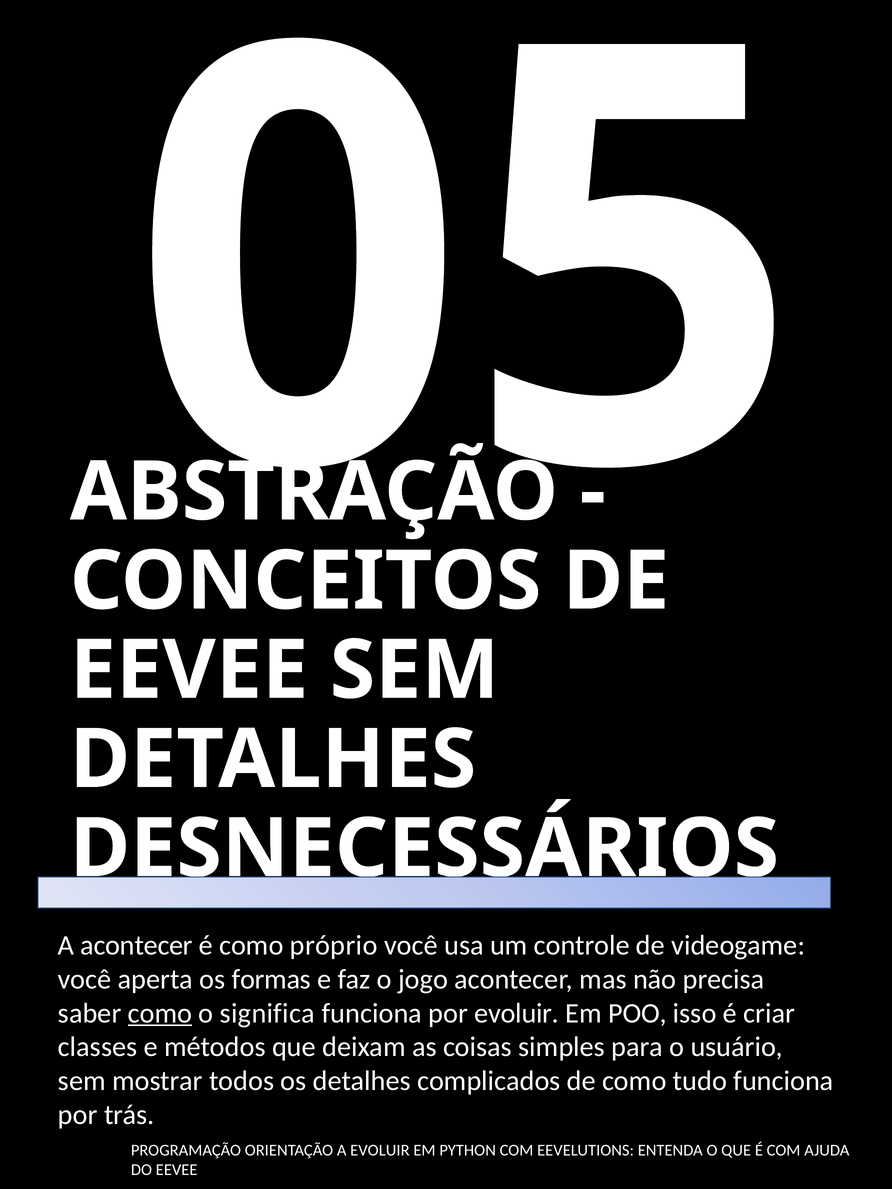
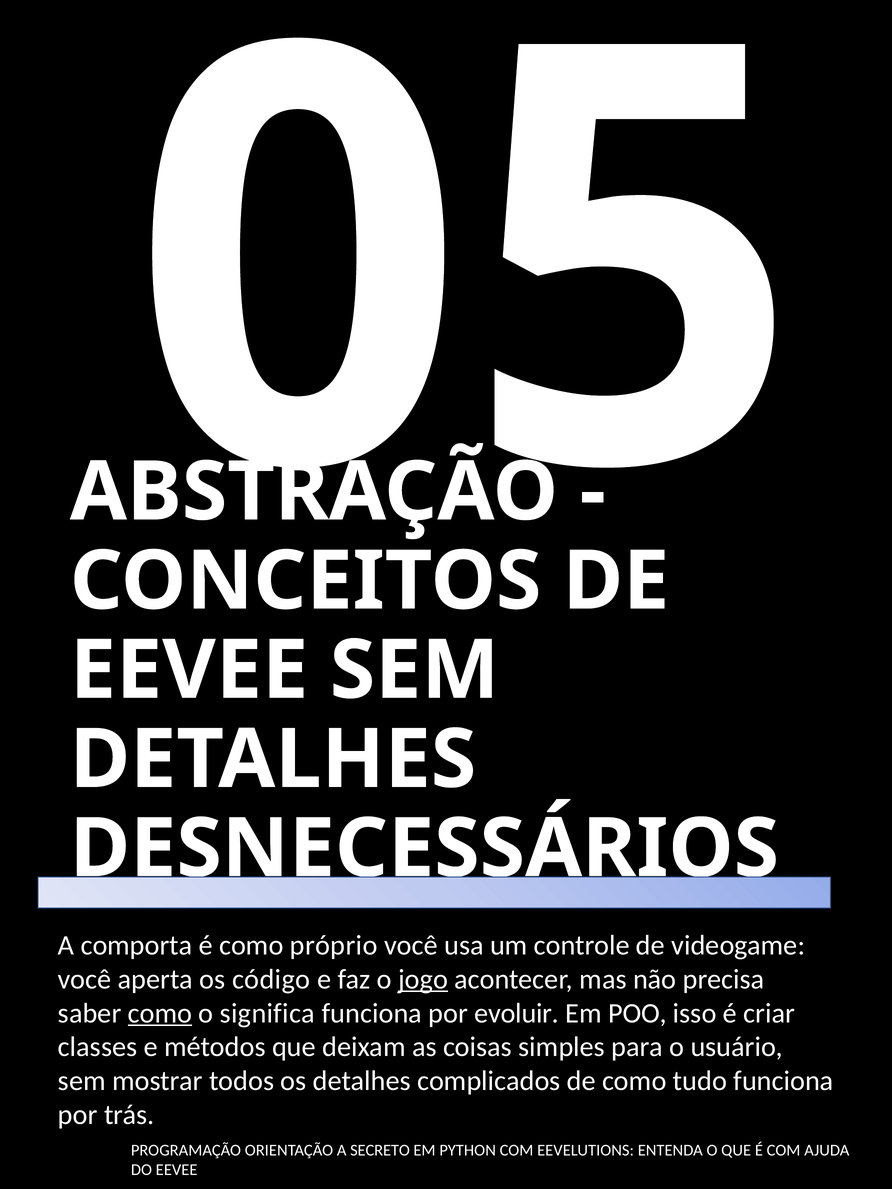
A acontecer: acontecer -> comporta (136, 945)
formas: formas -> código (271, 979)
jogo underline: none -> present (423, 979)
A EVOLUIR: EVOLUIR -> SECRETO (380, 1151)
